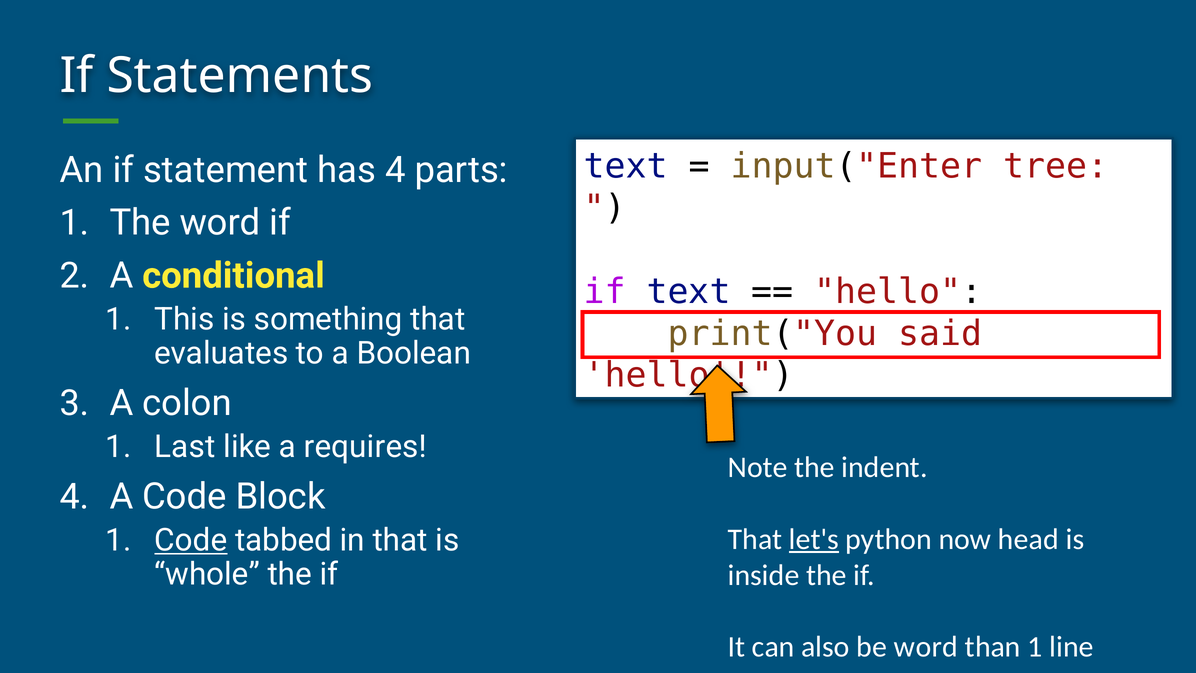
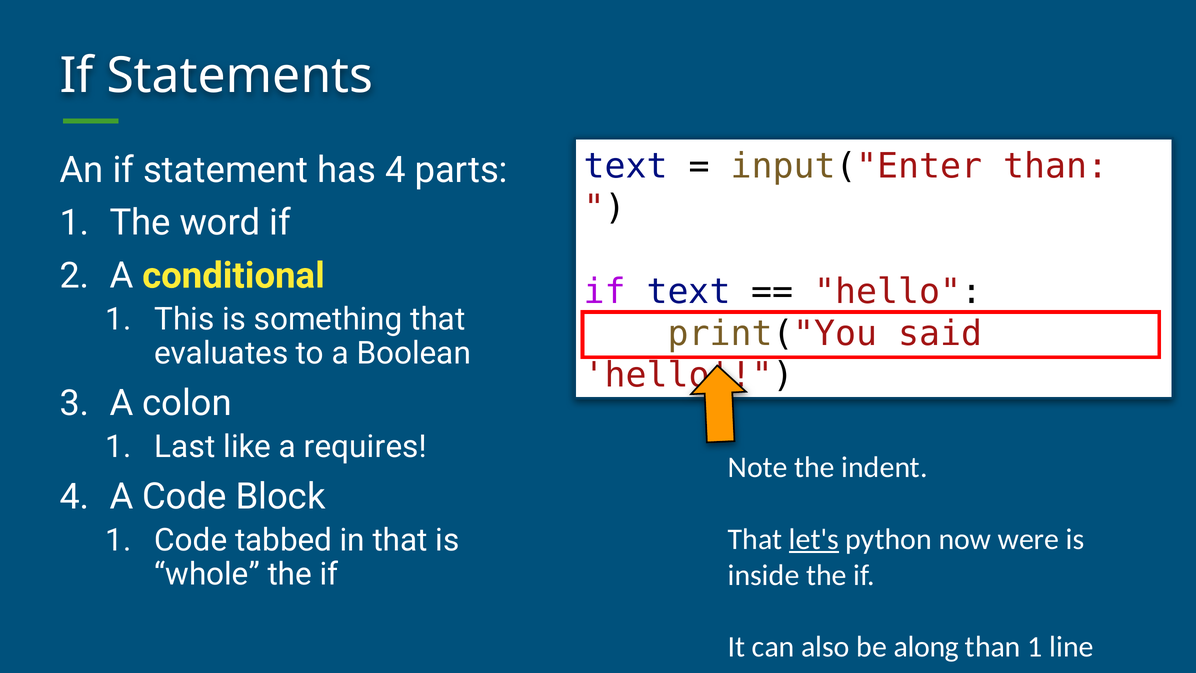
input("Enter tree: tree -> than (1056, 166)
Code underline: present -> none (191, 540)
head: head -> were (1029, 539)
be word: word -> along (926, 647)
